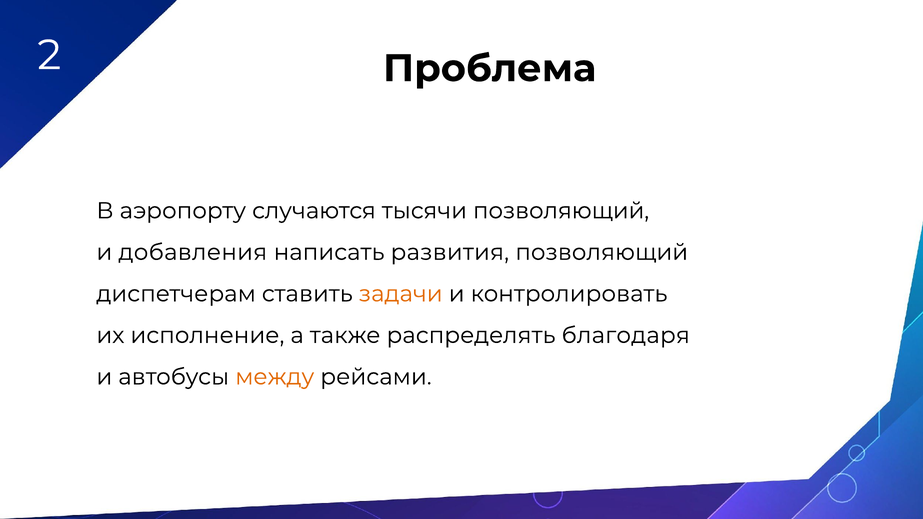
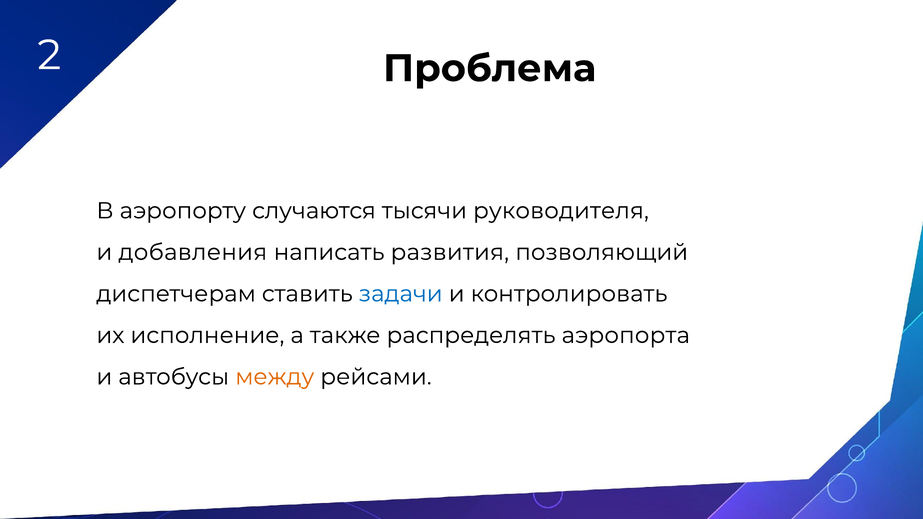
тысячи позволяющий: позволяющий -> руководителя (561, 211)
задачи colour: orange -> blue (401, 294)
благодаря: благодаря -> аэропорта (626, 335)
